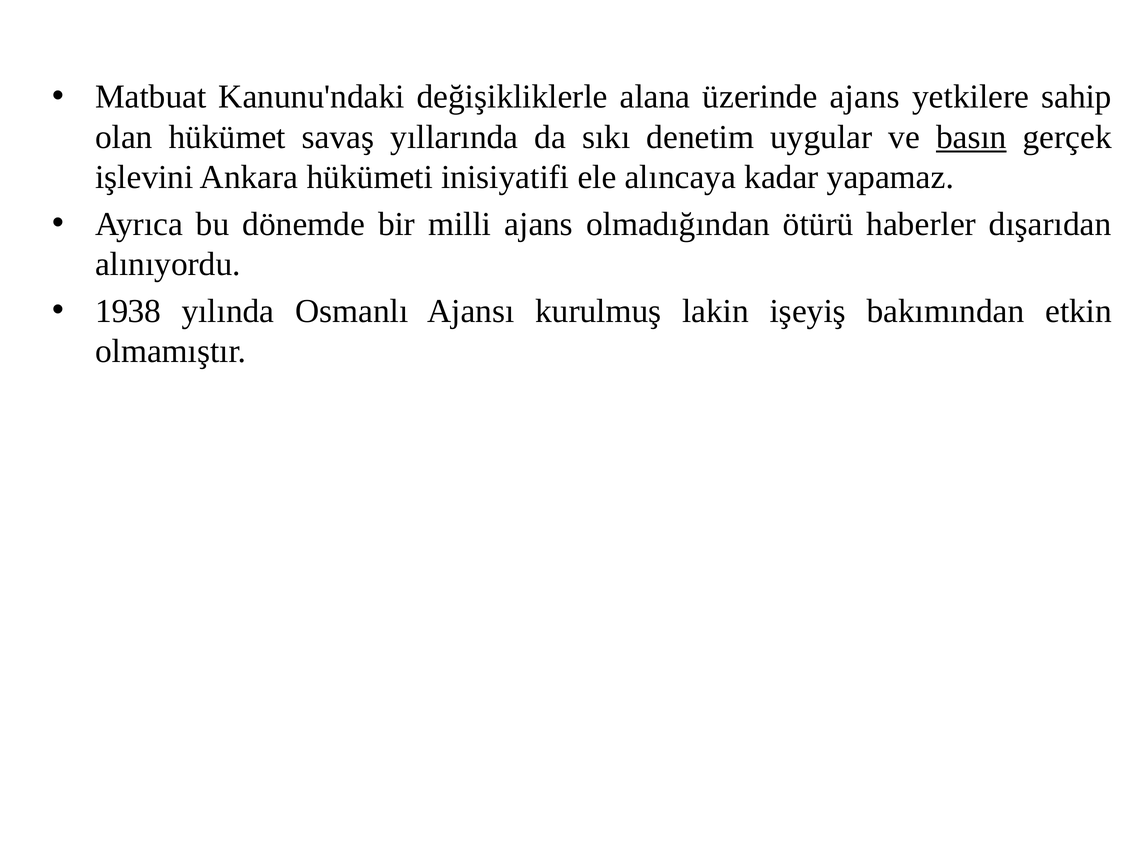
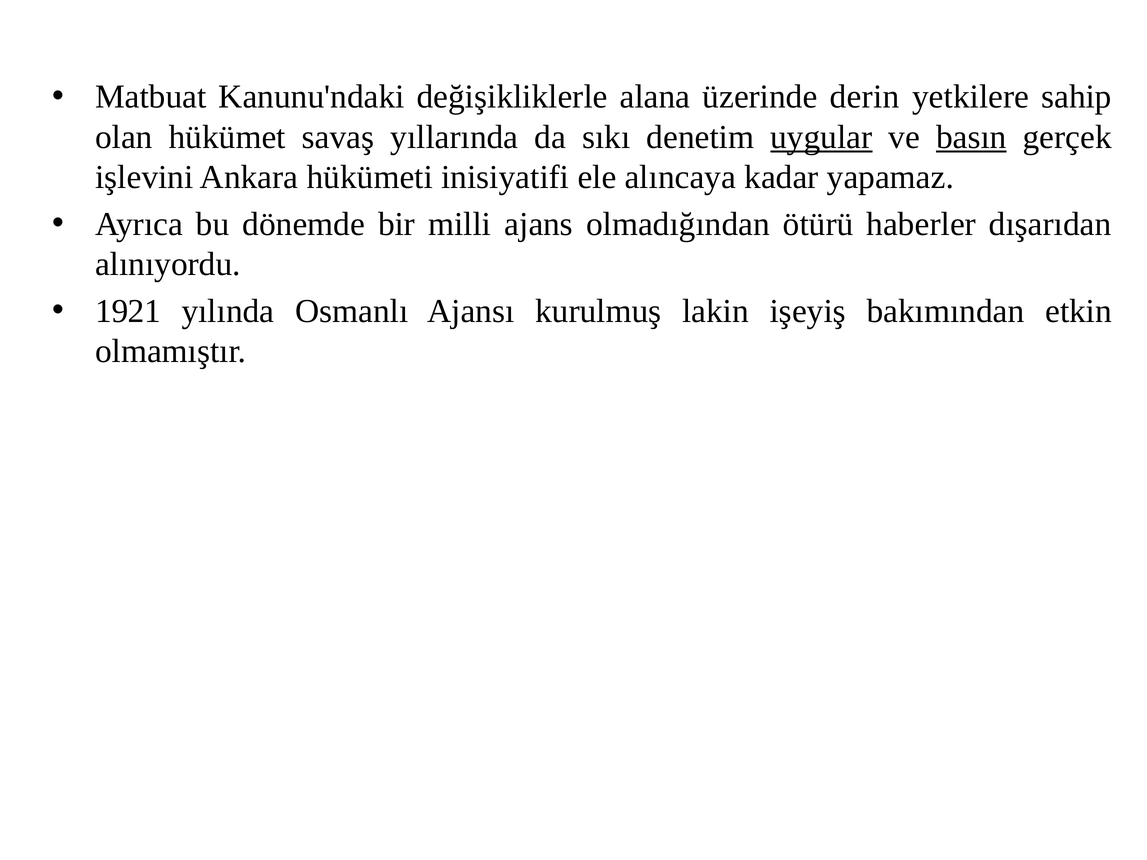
üzerinde ajans: ajans -> derin (865, 97)
uygular underline: none -> present (821, 137)
1938: 1938 -> 1921 (128, 311)
